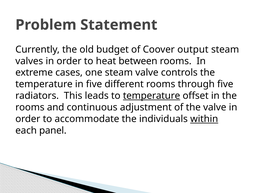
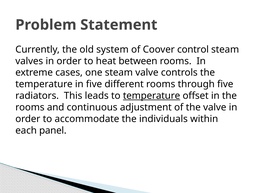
budget: budget -> system (112, 49)
output: output -> control (193, 49)
within underline: present -> none (204, 119)
